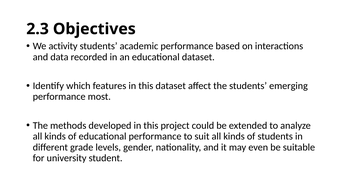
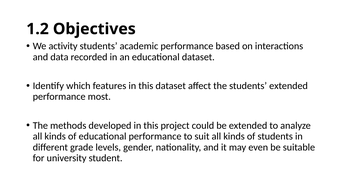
2.3: 2.3 -> 1.2 (38, 29)
students emerging: emerging -> extended (289, 86)
